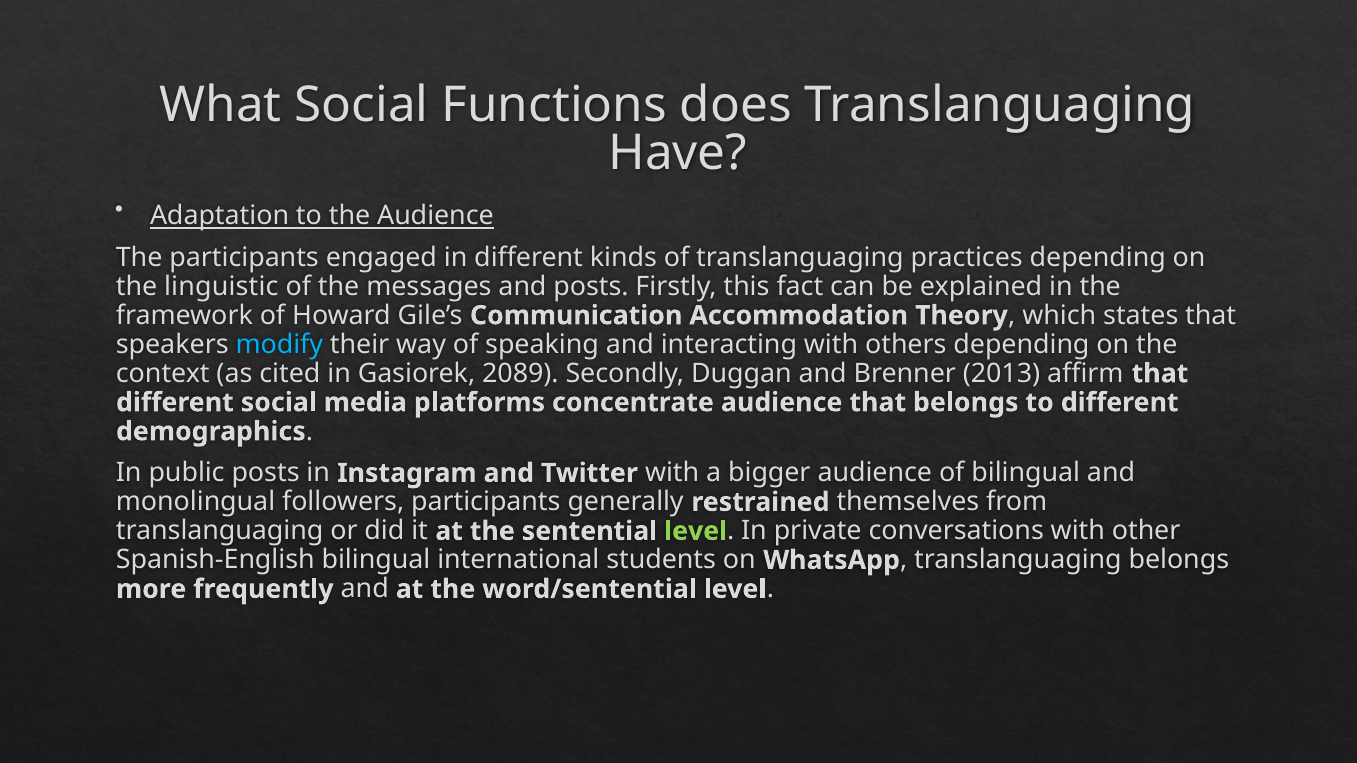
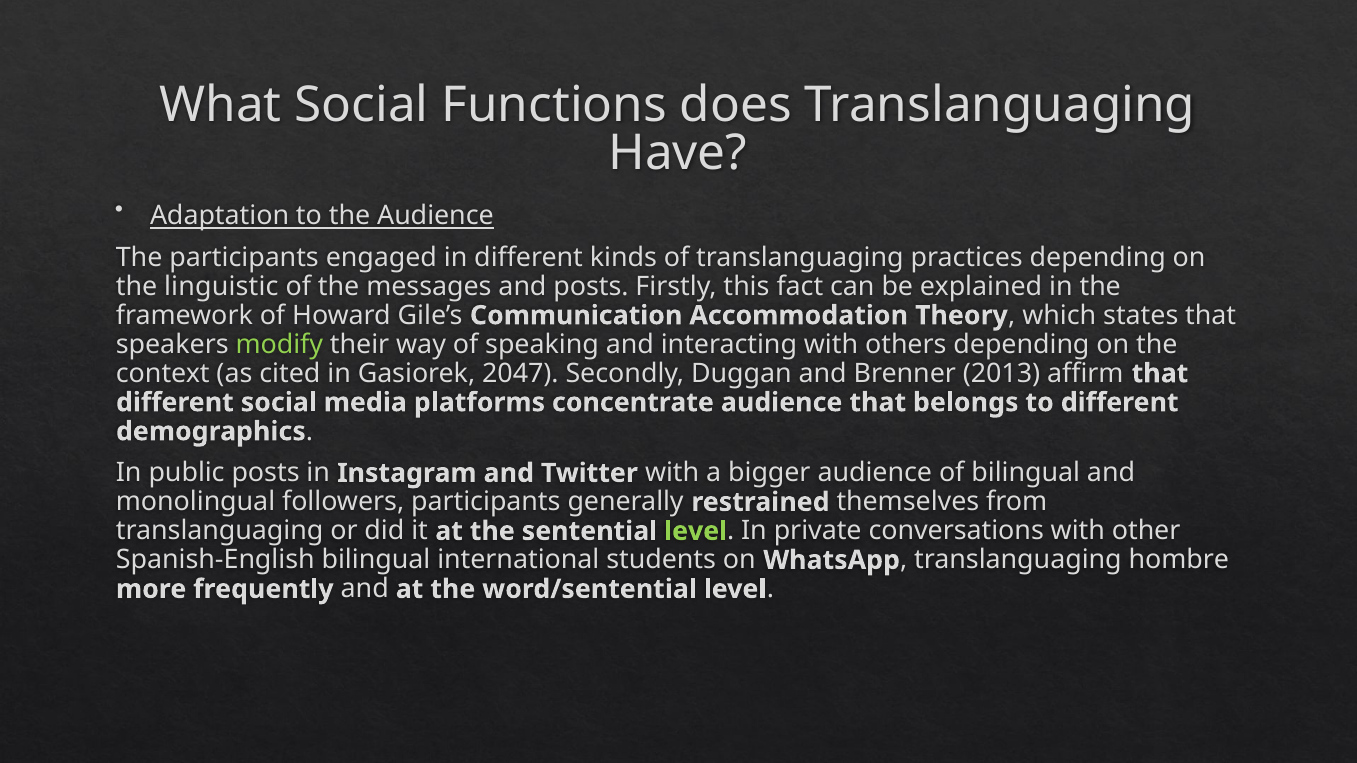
modify colour: light blue -> light green (279, 345)
2089: 2089 -> 2047 (520, 374)
translanguaging belongs: belongs -> hombre (1179, 560)
